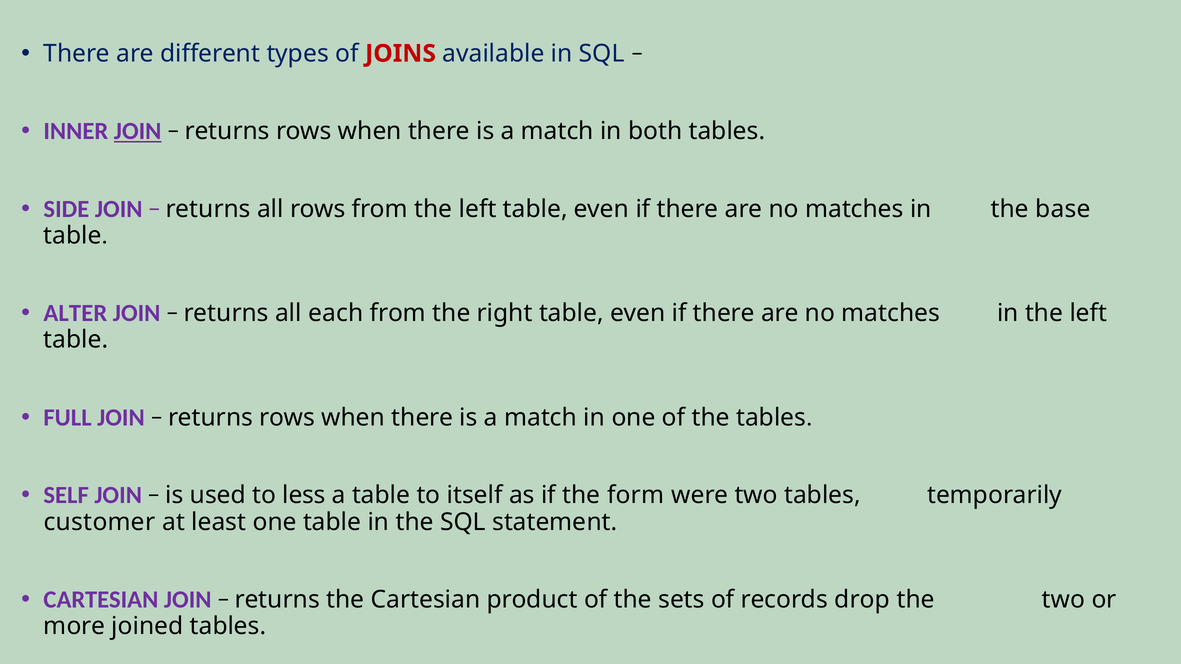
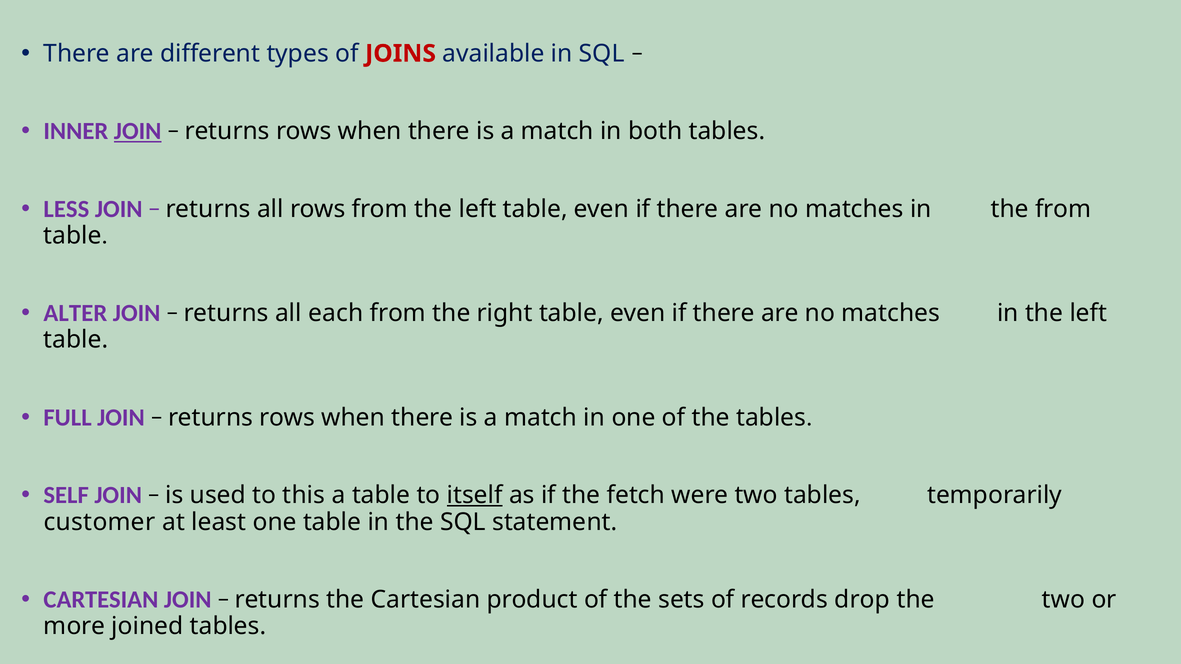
SIDE: SIDE -> LESS (66, 209)
the base: base -> from (1063, 209)
less: less -> this (304, 496)
itself underline: none -> present (475, 496)
form: form -> fetch (636, 496)
